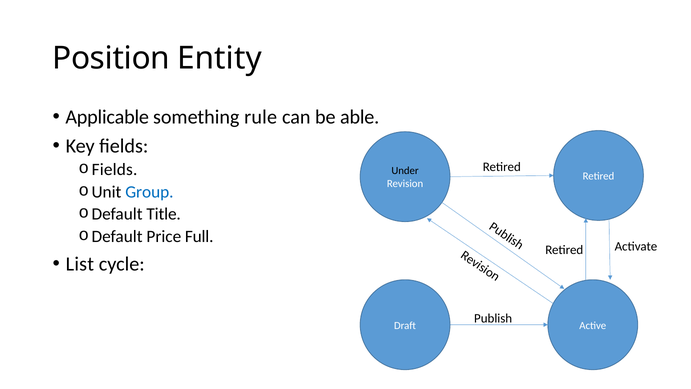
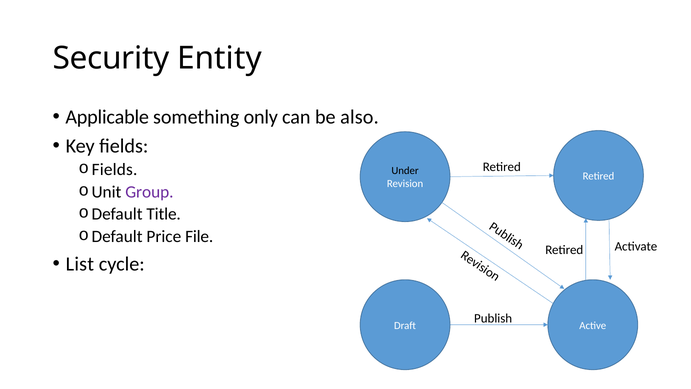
Position: Position -> Security (111, 58)
rule: rule -> only (261, 117)
able: able -> also (359, 117)
Group colour: blue -> purple (149, 192)
Full: Full -> File (199, 236)
